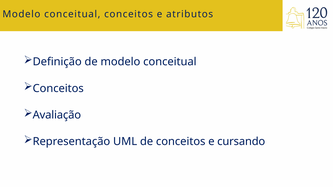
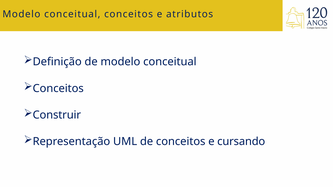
Avaliação: Avaliação -> Construir (57, 115)
